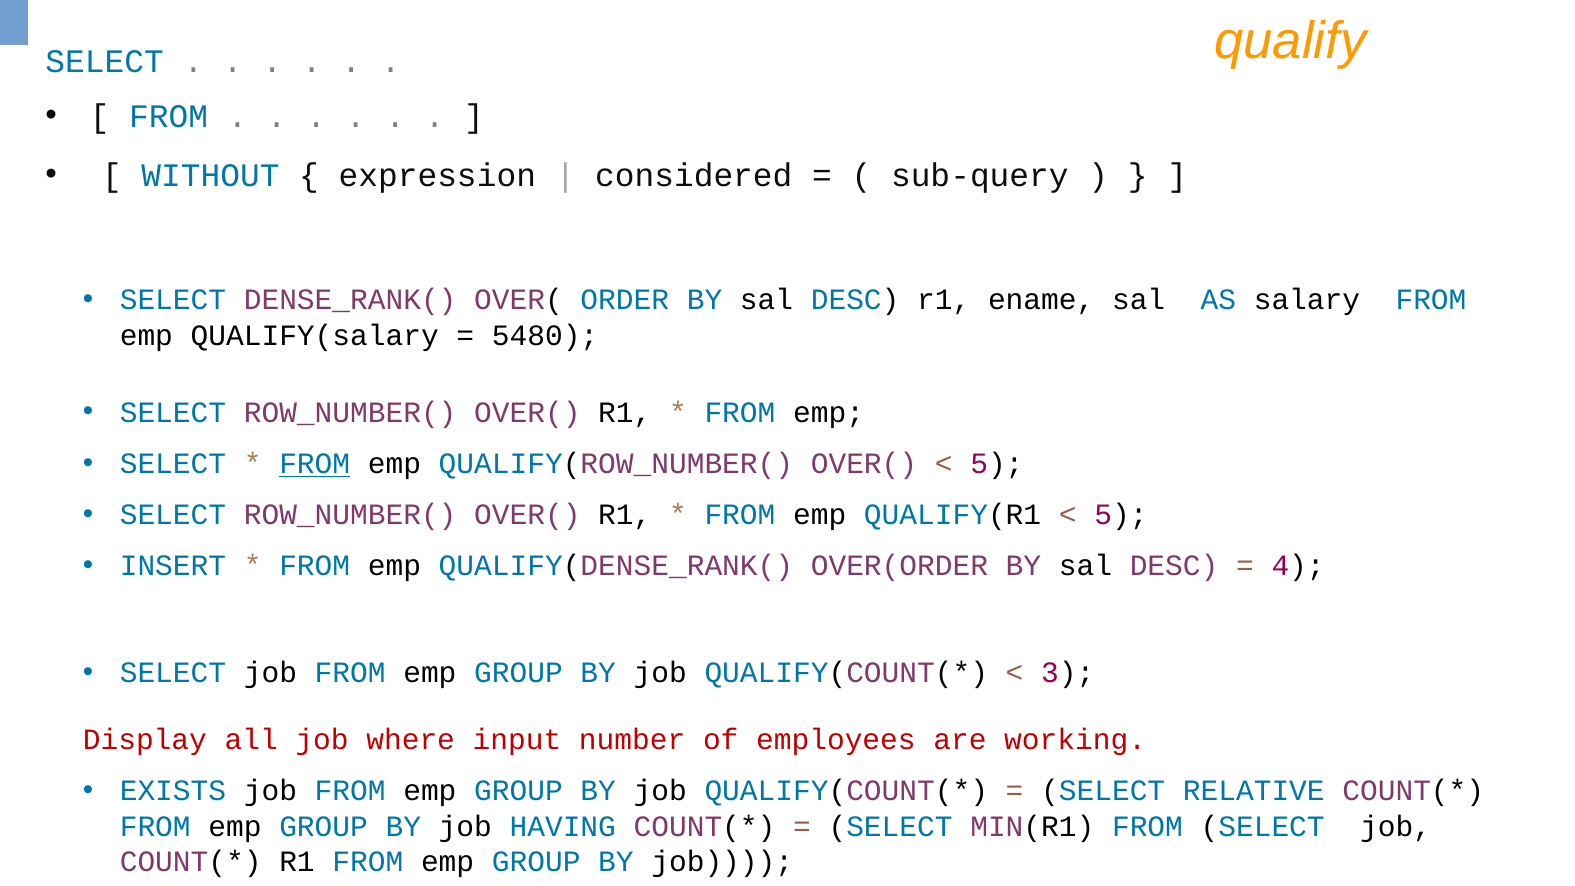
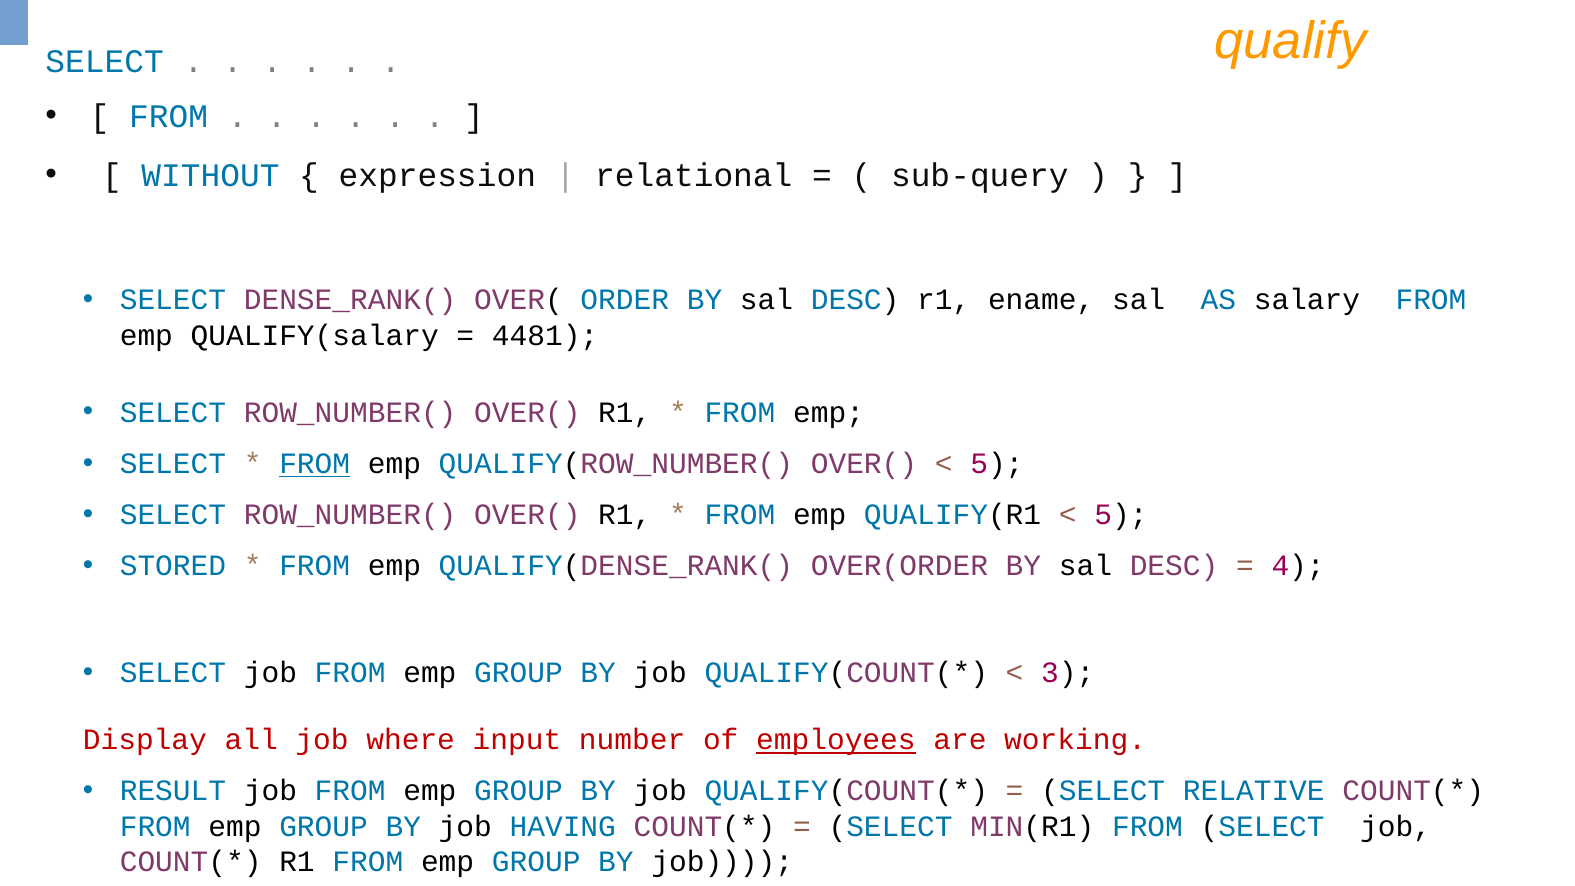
considered: considered -> relational (694, 176)
5480: 5480 -> 4481 (545, 335)
INSERT: INSERT -> STORED (173, 566)
employees underline: none -> present (836, 740)
EXISTS: EXISTS -> RESULT (173, 791)
